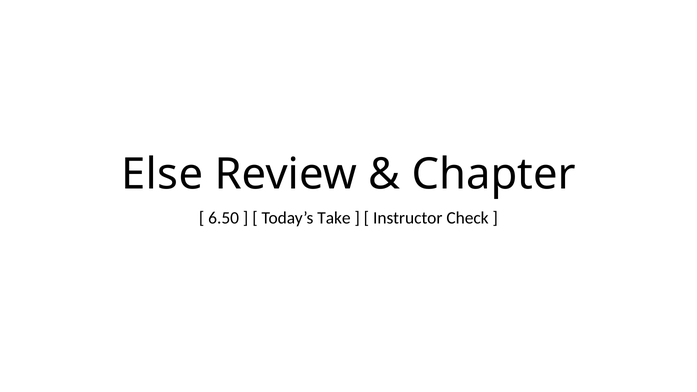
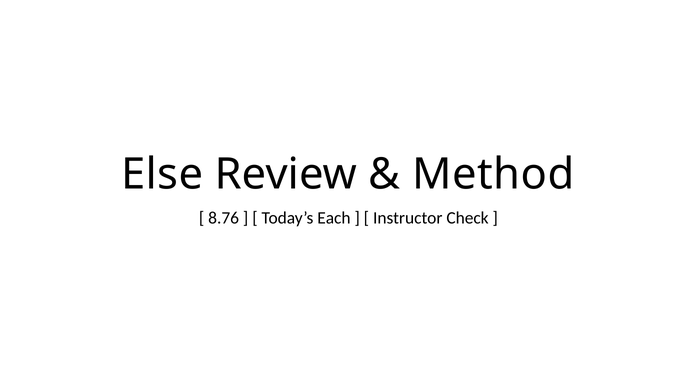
Chapter: Chapter -> Method (493, 174)
6.50: 6.50 -> 8.76 (224, 218)
Take: Take -> Each (334, 218)
